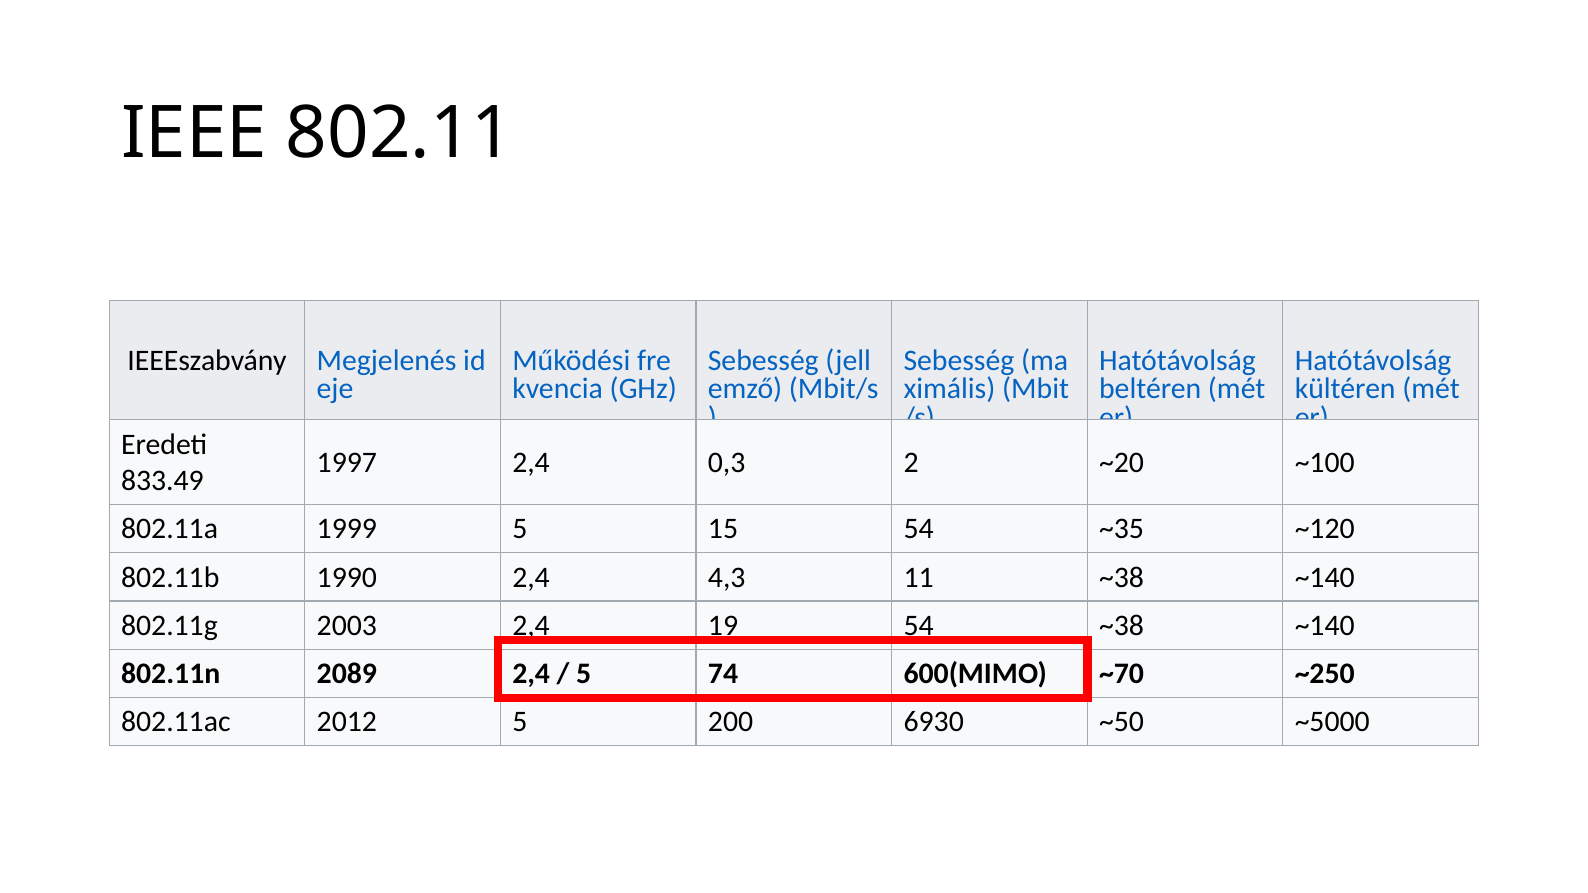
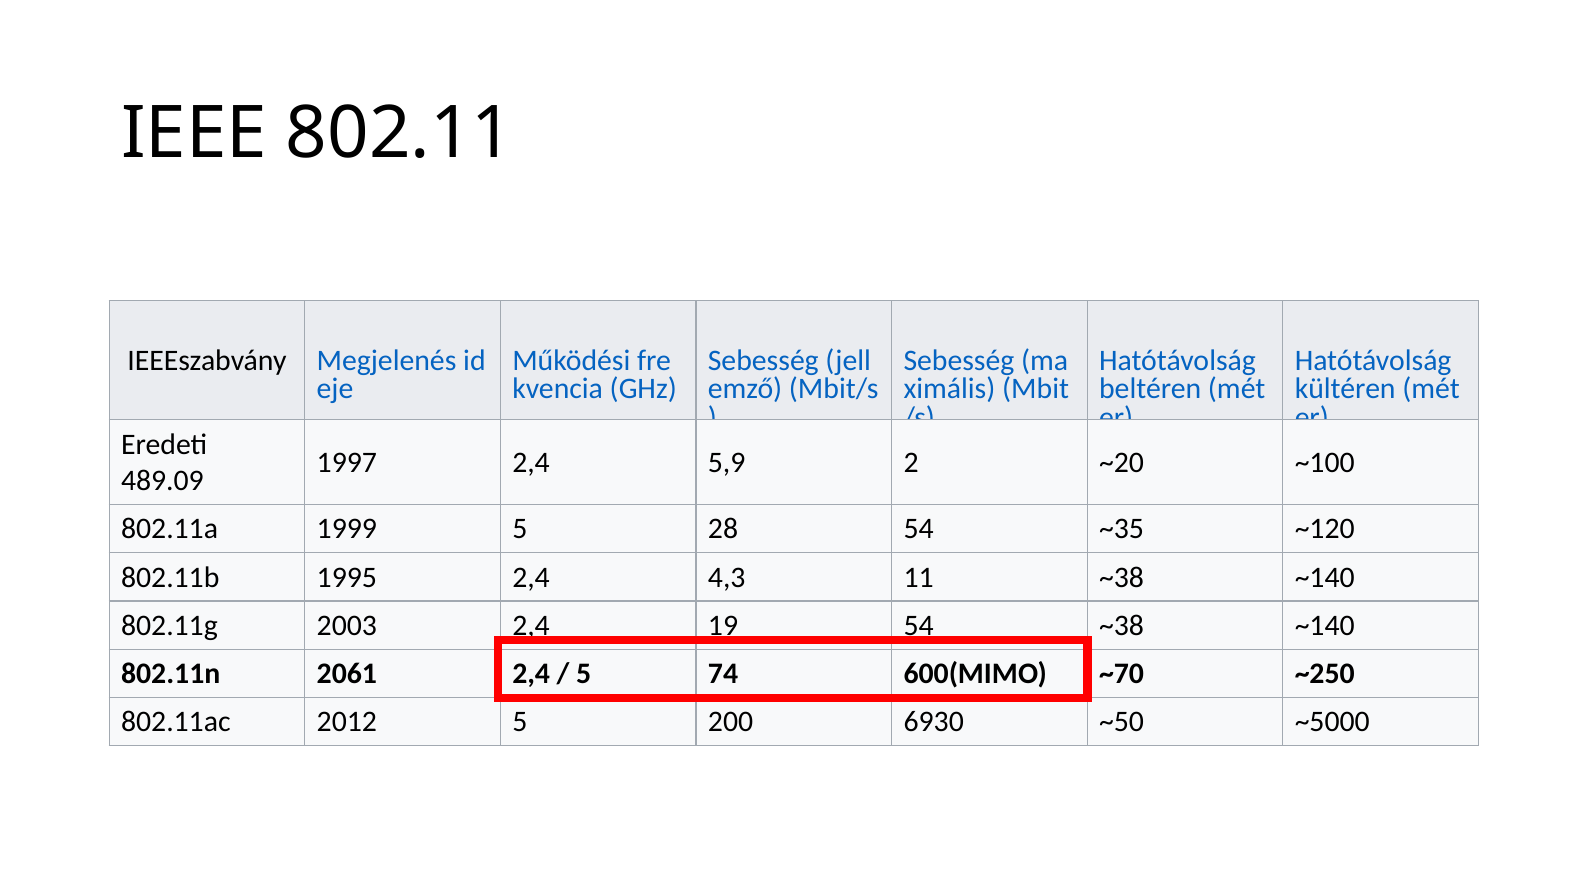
0,3: 0,3 -> 5,9 (727, 463)
833.49: 833.49 -> 489.09 (162, 481)
15: 15 -> 28 (723, 529)
1990: 1990 -> 1995 (347, 577)
2089: 2089 -> 2061 (347, 674)
